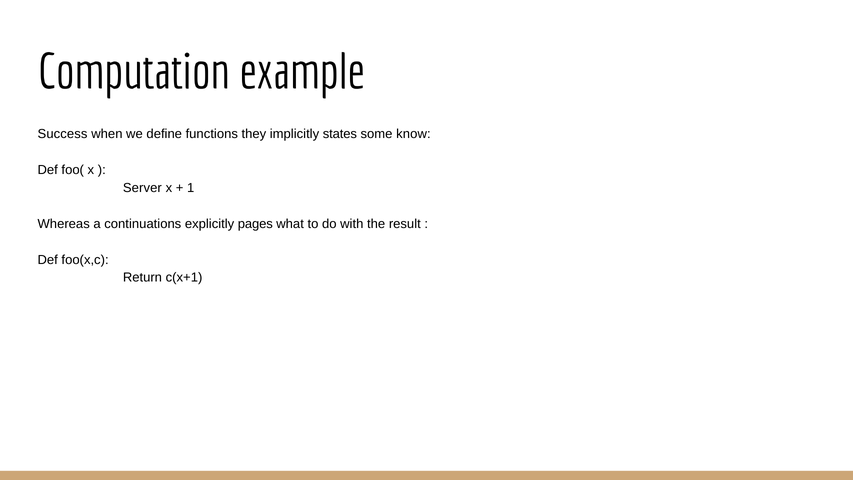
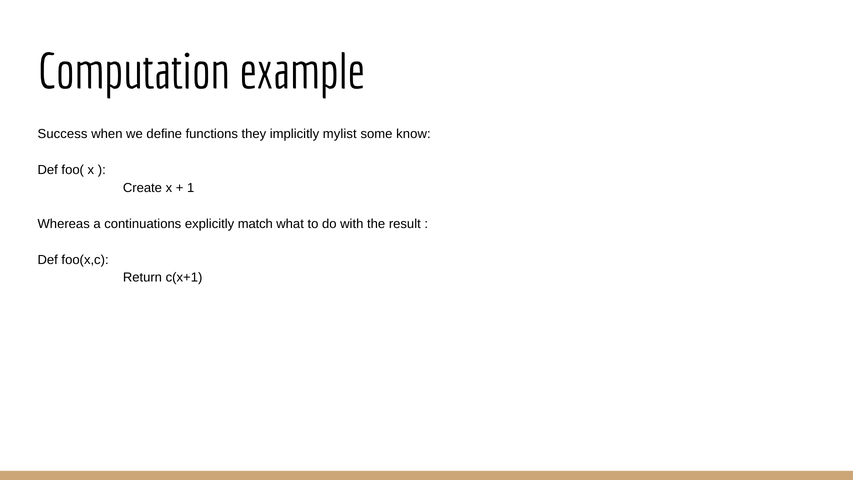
states: states -> mylist (340, 134)
Server: Server -> Create (142, 188)
pages: pages -> match (255, 224)
